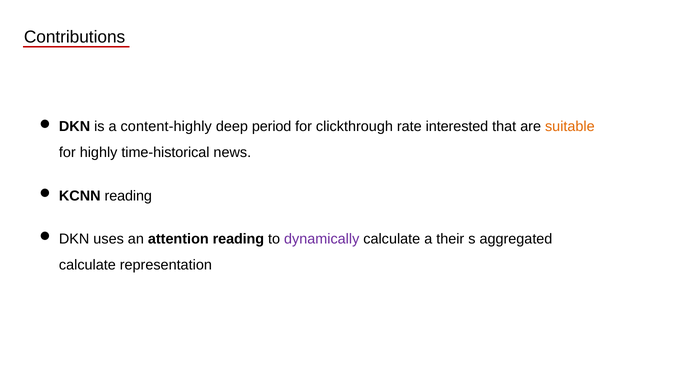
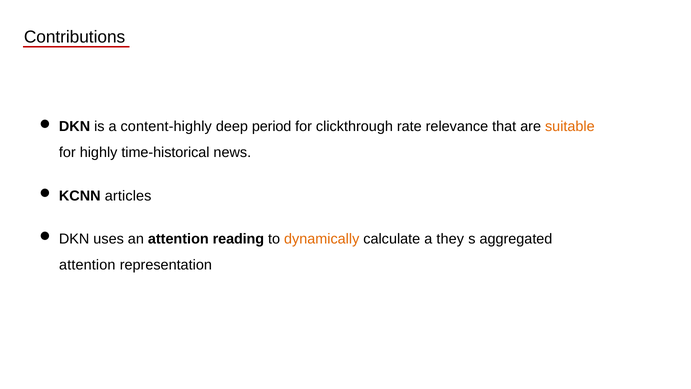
interested: interested -> relevance (457, 127)
KCNN reading: reading -> articles (128, 196)
dynamically colour: purple -> orange (322, 239)
their: their -> they (450, 239)
calculate: calculate -> attention (87, 265)
